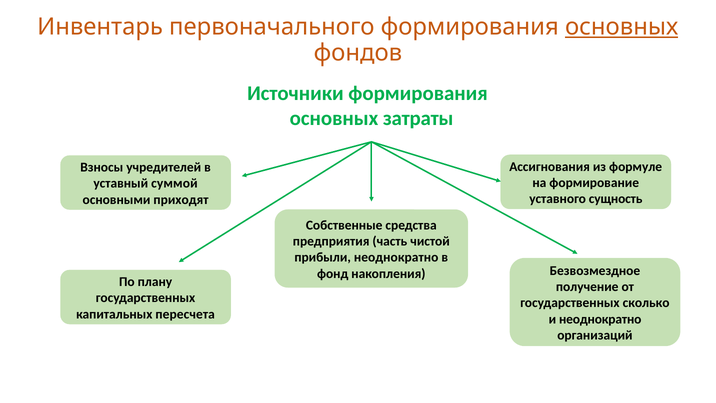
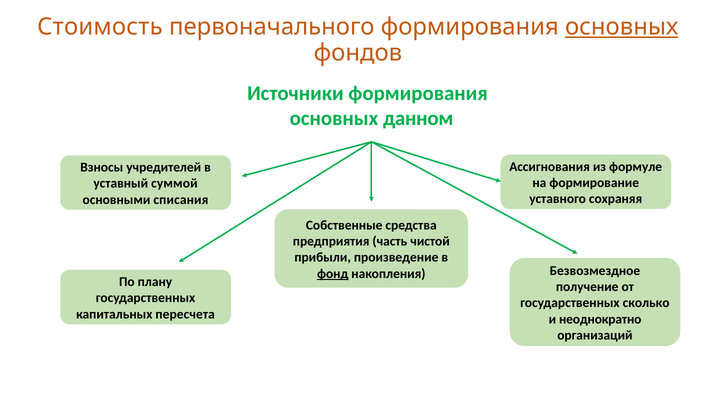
Инвентарь: Инвентарь -> Стоимость (100, 27)
затраты: затраты -> данном (418, 118)
сущность: сущность -> сохраняя (616, 199)
приходят: приходят -> списания (181, 199)
прибыли неоднократно: неоднократно -> произведение (396, 257)
фонд underline: none -> present (333, 273)
